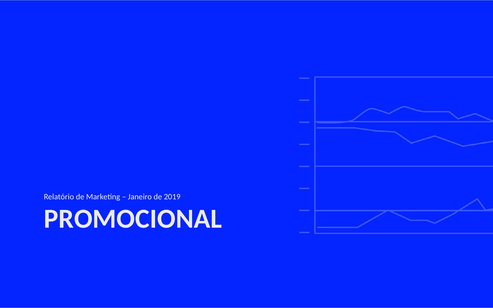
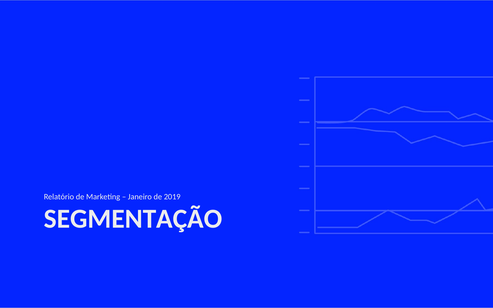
PROMOCIONAL: PROMOCIONAL -> SEGMENTAÇÃO (133, 219)
